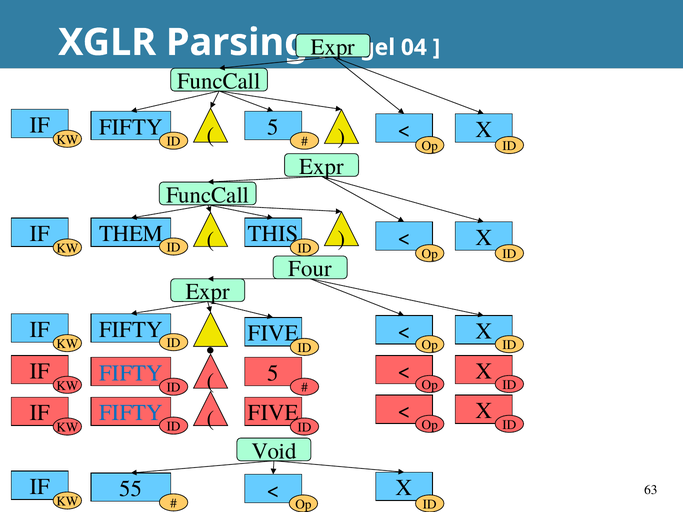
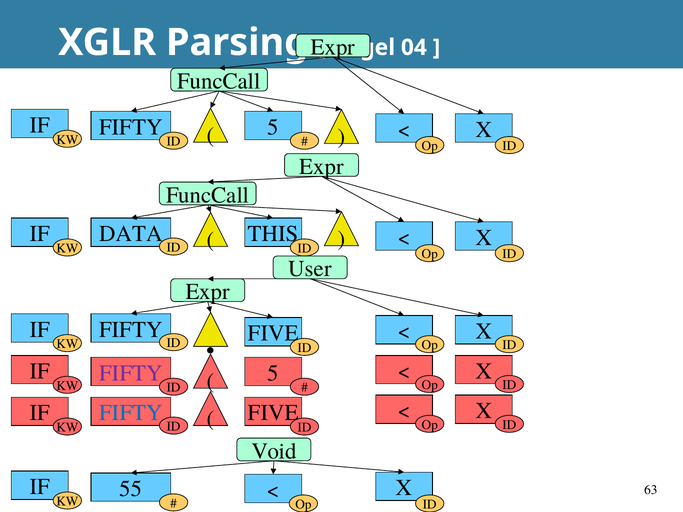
THEM: THEM -> DATA (131, 234)
Four: Four -> User (310, 269)
FIFTY colour: blue -> purple (131, 373)
